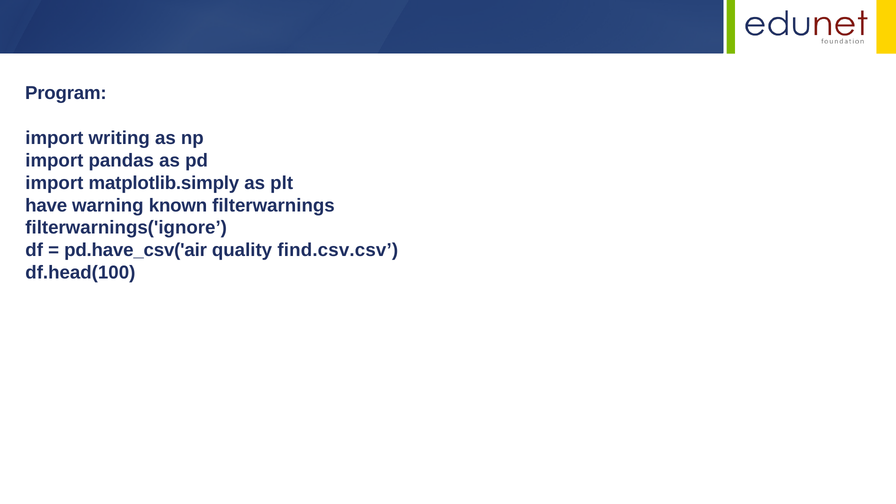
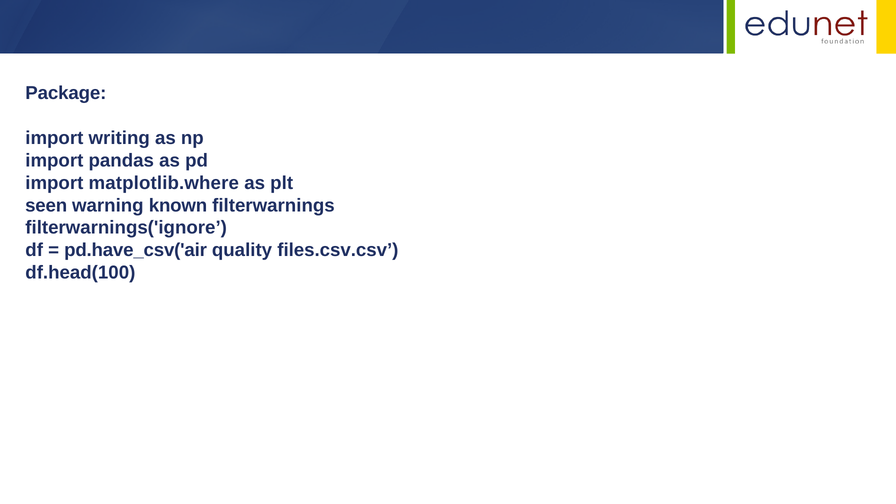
Program: Program -> Package (66, 93)
matplotlib.simply: matplotlib.simply -> matplotlib.where (164, 183)
have: have -> seen (46, 205)
find.csv.csv: find.csv.csv -> files.csv.csv (338, 250)
